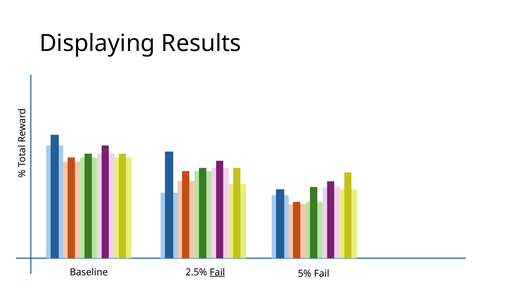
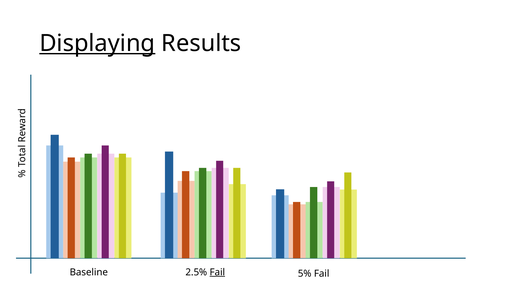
Displaying underline: none -> present (97, 43)
